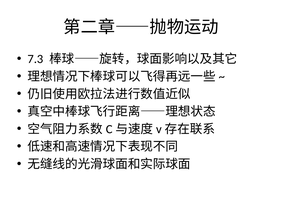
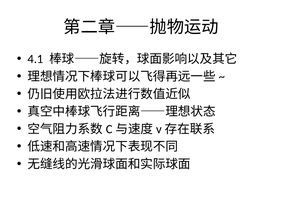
7.3: 7.3 -> 4.1 (35, 59)
